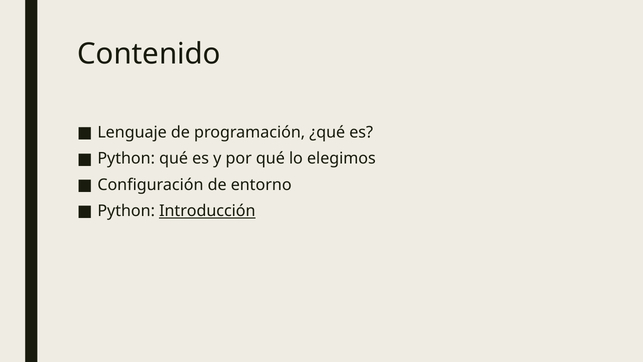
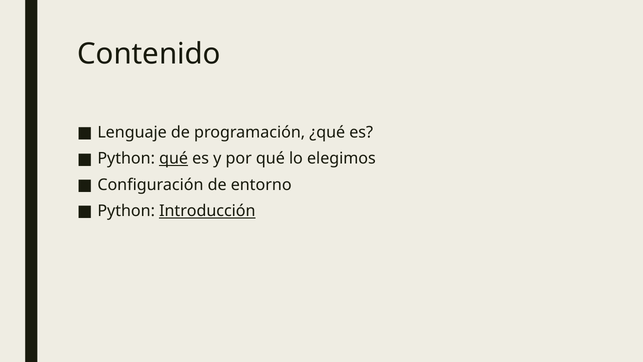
qué underline: none -> present (174, 158)
